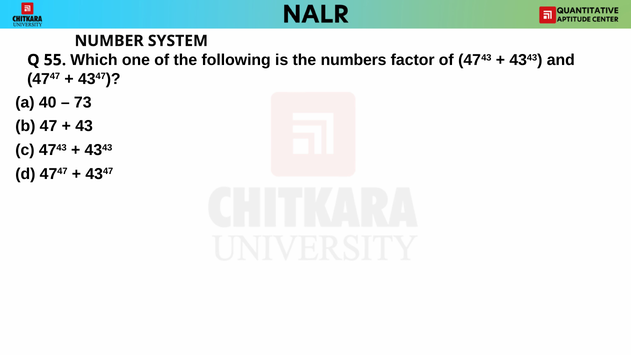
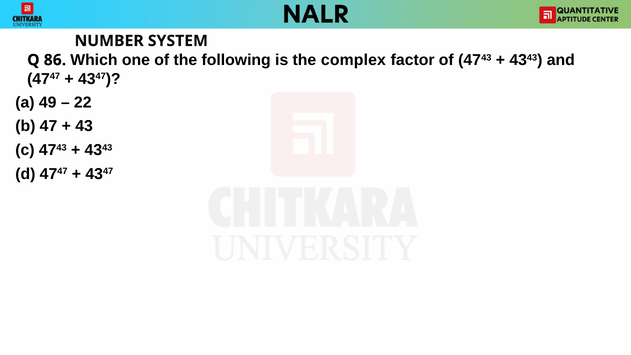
55: 55 -> 86 (55, 60)
numbers: numbers -> complex (353, 60)
40: 40 -> 49 (48, 102)
73: 73 -> 22 (83, 102)
